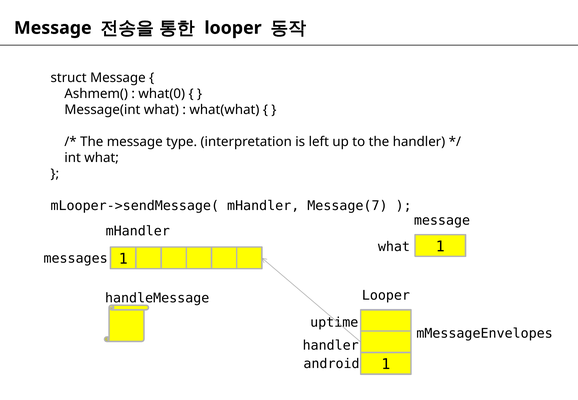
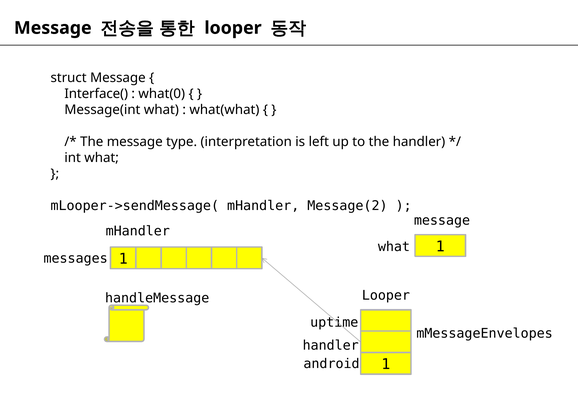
Ashmem(: Ashmem( -> Interface( (96, 94)
Message(7: Message(7 -> Message(2 (347, 206)
